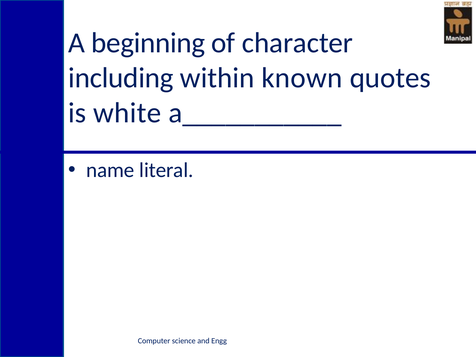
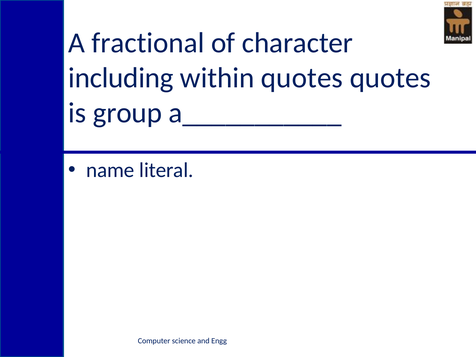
beginning: beginning -> fractional (148, 43)
within known: known -> quotes (302, 78)
white: white -> group (127, 113)
